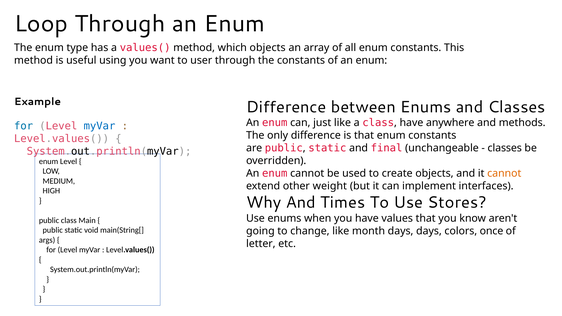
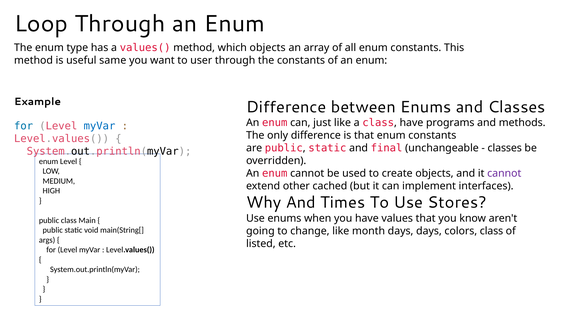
using: using -> same (113, 61)
anywhere: anywhere -> programs (450, 123)
cannot colour: orange -> purple (504, 173)
weight: weight -> cached (330, 186)
colors once: once -> class (492, 231)
letter: letter -> listed (261, 244)
